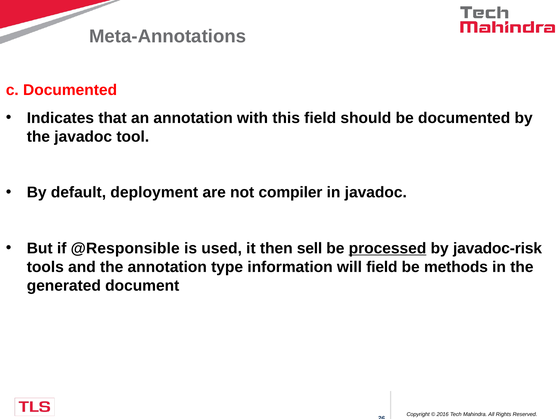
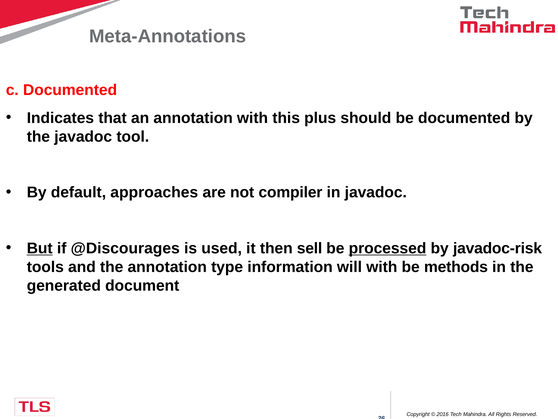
this field: field -> plus (320, 118)
deployment: deployment -> approaches (154, 192)
But underline: none -> present (40, 248)
@Responsible: @Responsible -> @Discourages (125, 248)
will field: field -> with (382, 267)
